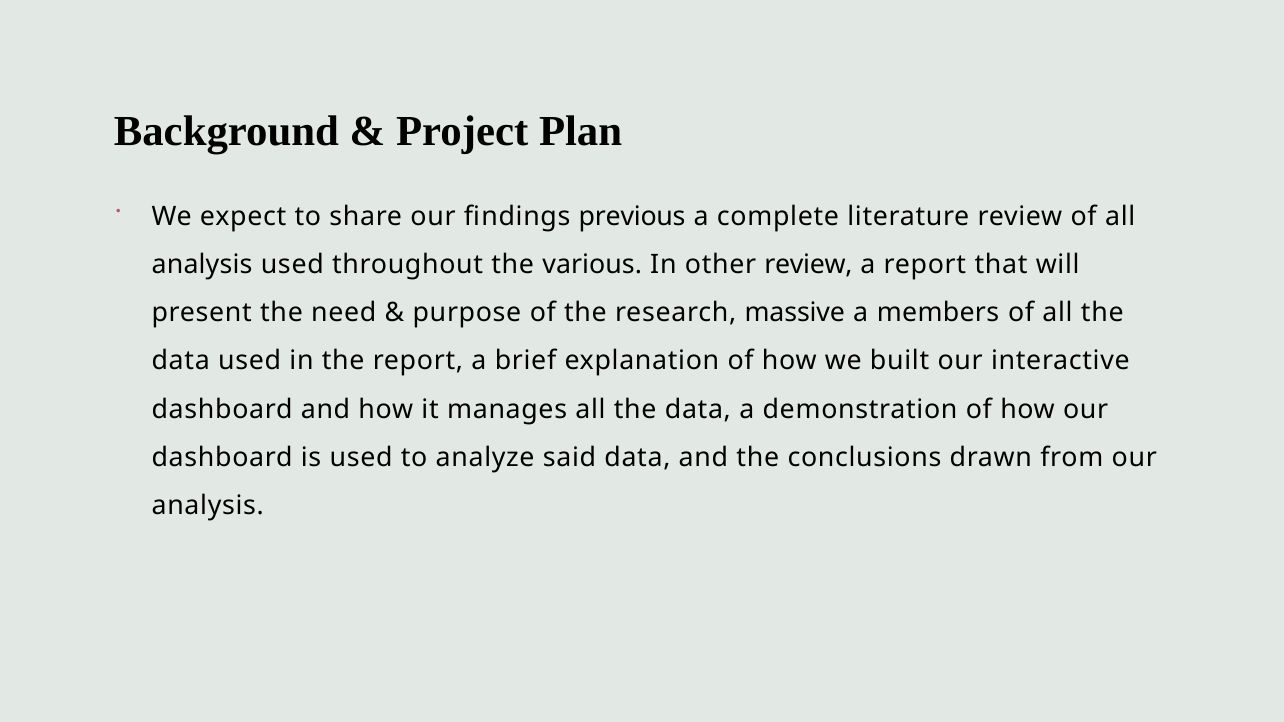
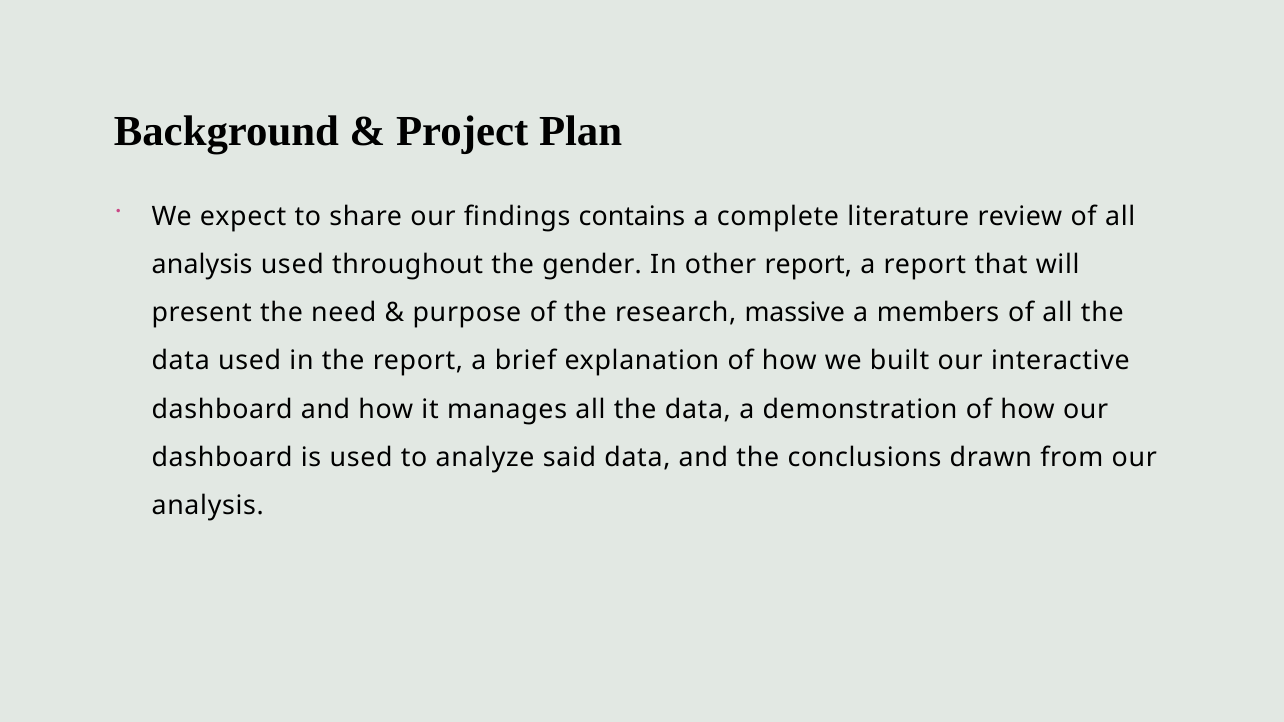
previous: previous -> contains (632, 216)
various: various -> gender (592, 265)
other review: review -> report (808, 265)
